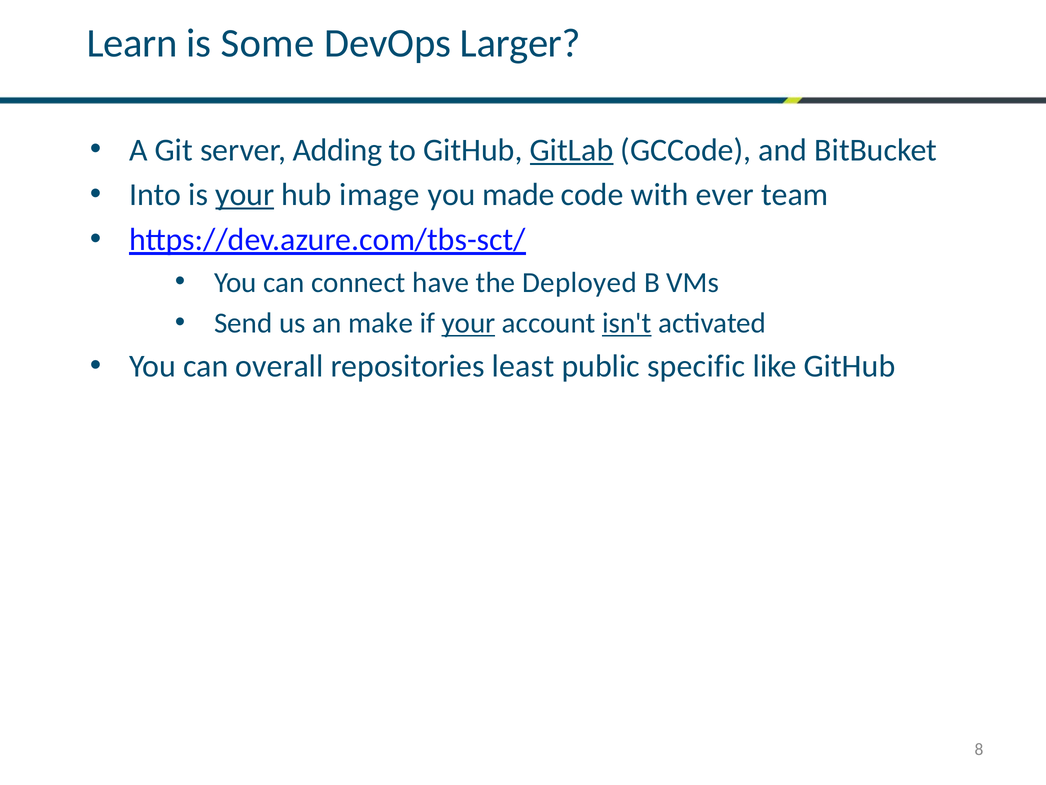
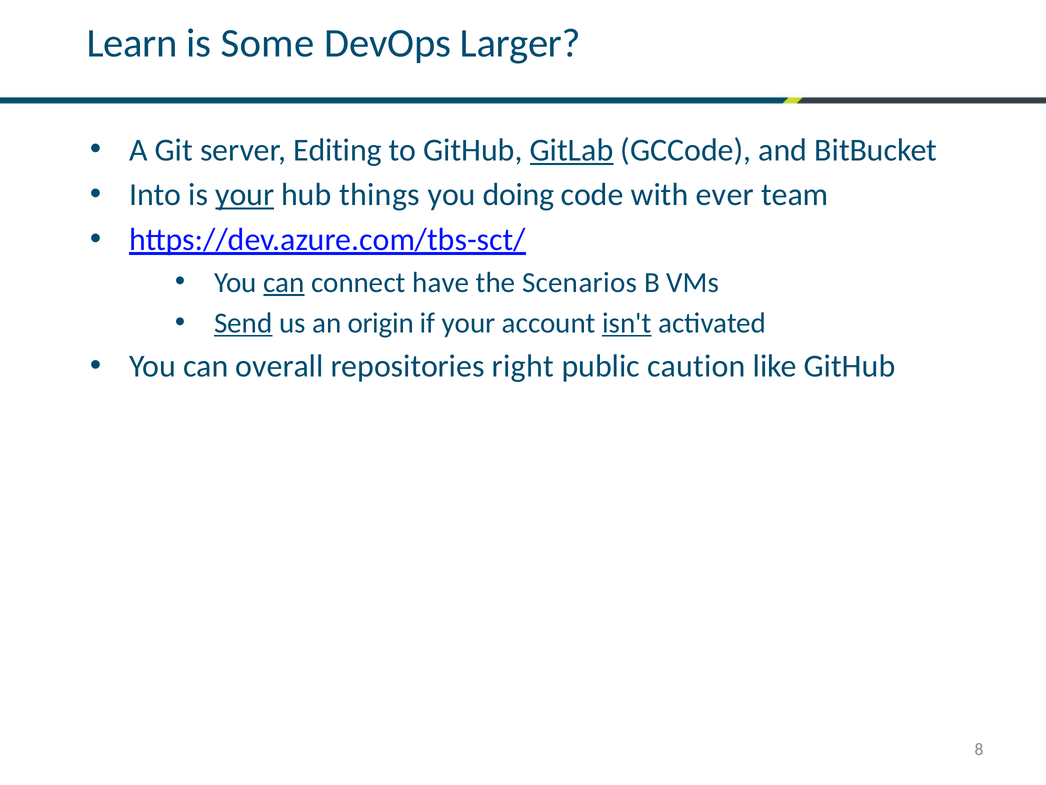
Adding: Adding -> Editing (338, 150)
image: image -> things (380, 195)
made: made -> doing (518, 195)
can underline: none -> present (284, 282)
Deployed: Deployed -> Scenarios (580, 282)
Send underline: none -> present (243, 323)
make: make -> origin (381, 323)
your underline: present -> none (469, 323)
least: least -> right (523, 366)
specific: specific -> caution (696, 366)
